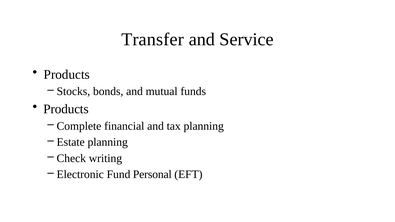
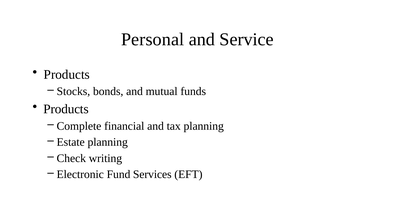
Transfer: Transfer -> Personal (153, 40)
Personal: Personal -> Services (152, 175)
